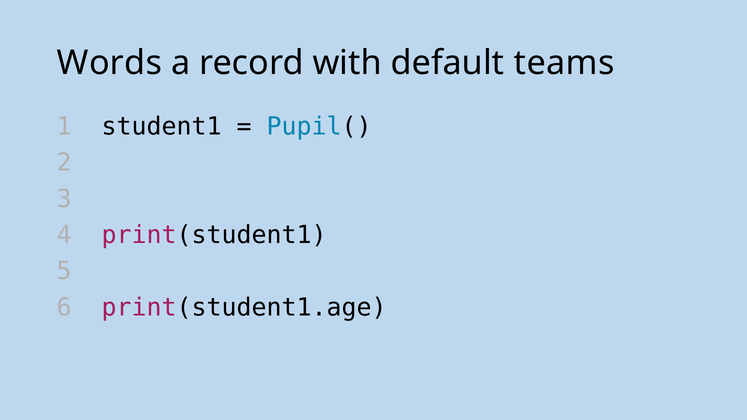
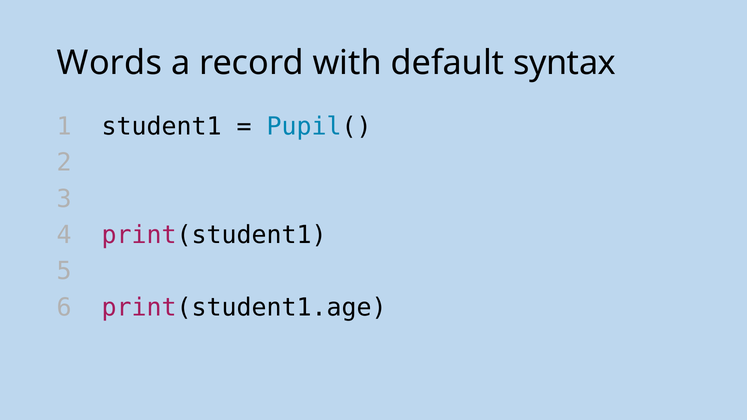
teams: teams -> syntax (564, 63)
